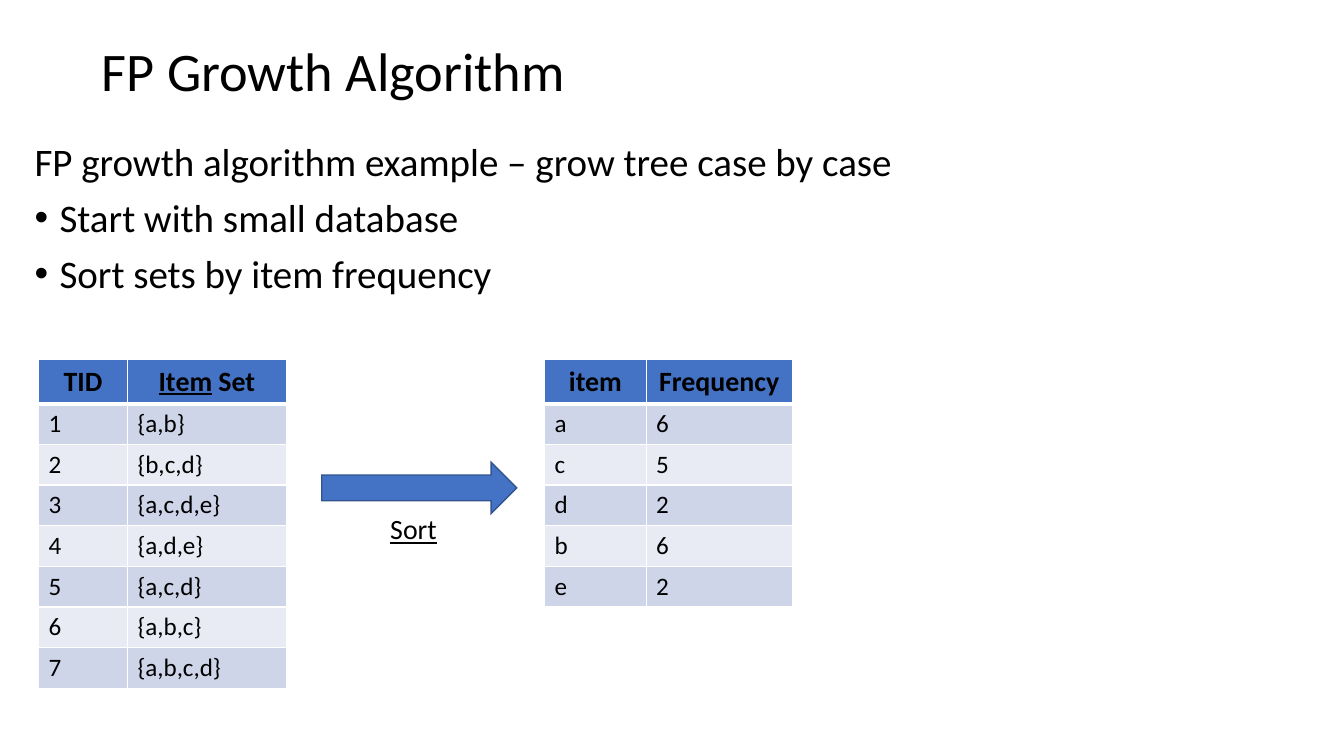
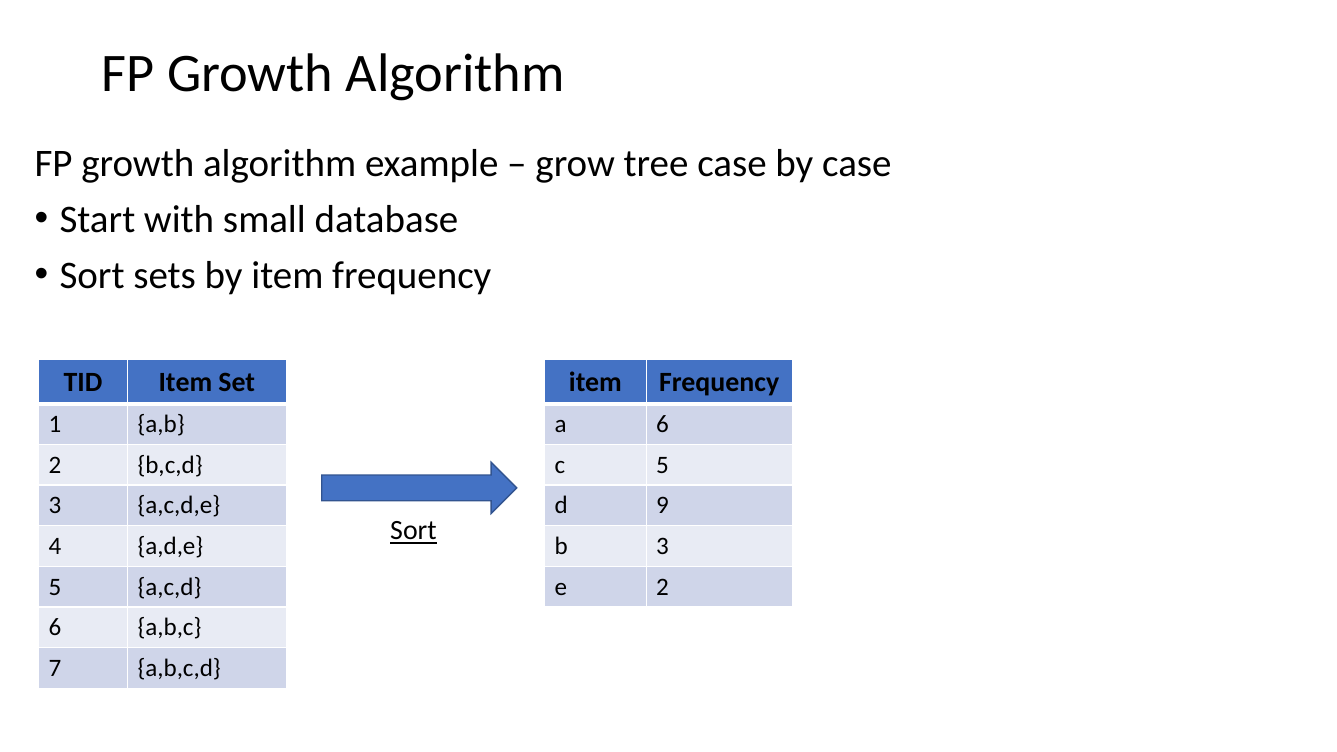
Item underline: present -> none (185, 382)
d 2: 2 -> 9 (663, 506)
b 6: 6 -> 3 (663, 546)
